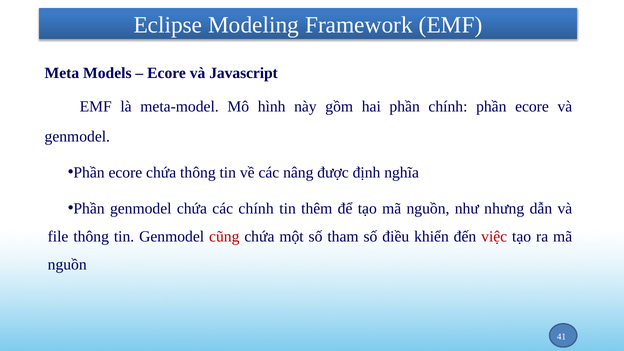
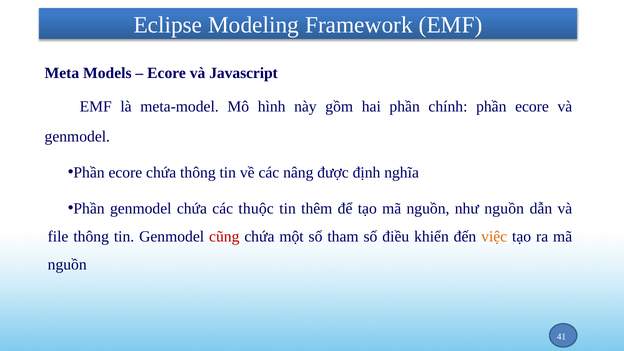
các chính: chính -> thuộc (256, 208)
như nhưng: nhưng -> nguồn (504, 208)
việc colour: red -> orange (494, 237)
